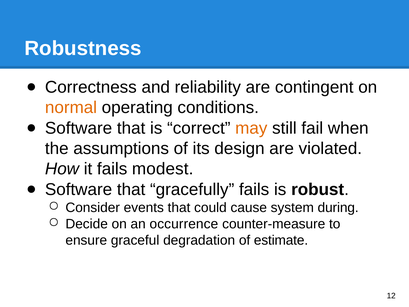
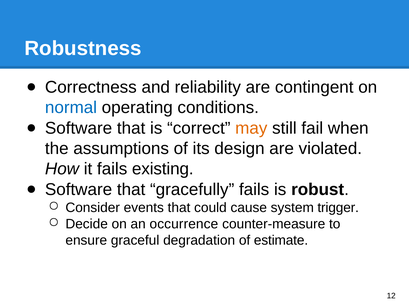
normal colour: orange -> blue (71, 108)
modest: modest -> existing (163, 169)
during: during -> trigger (338, 208)
